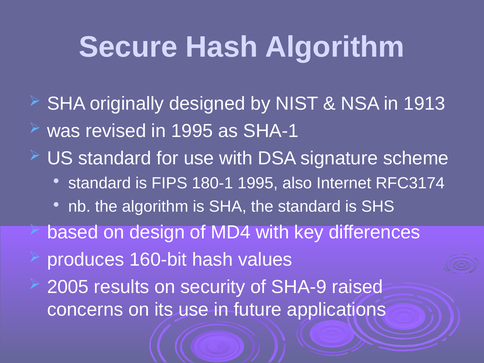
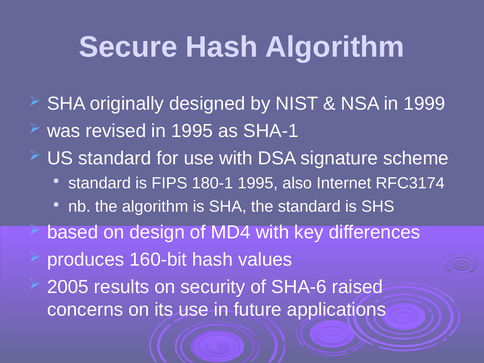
1913: 1913 -> 1999 (424, 104)
SHA-9: SHA-9 -> SHA-6 (299, 287)
